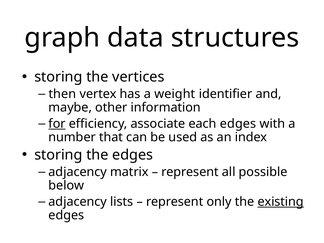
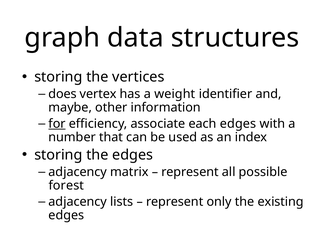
then: then -> does (63, 94)
below: below -> forest (66, 185)
existing underline: present -> none (281, 202)
